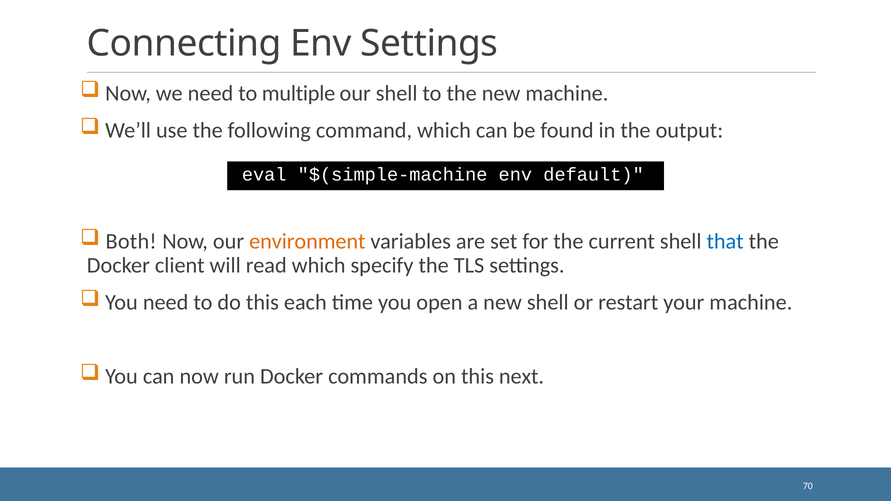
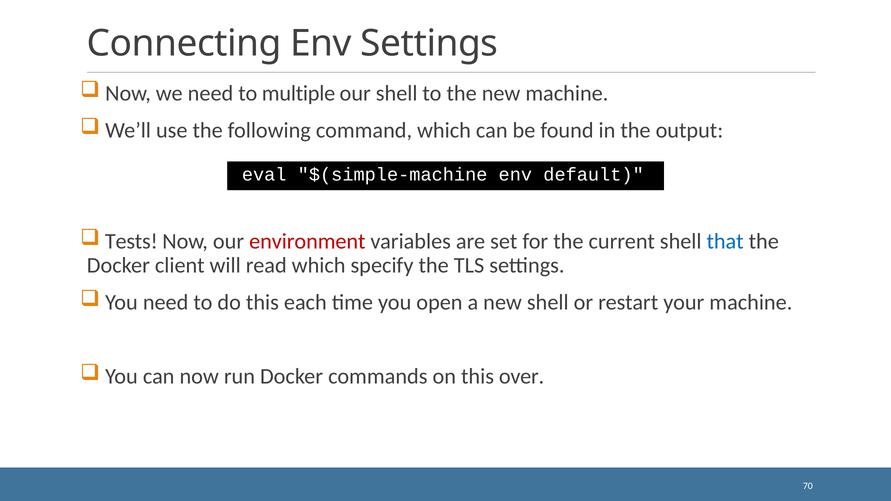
Both: Both -> Tests (131, 241)
environment colour: orange -> red (307, 241)
next: next -> over (522, 377)
